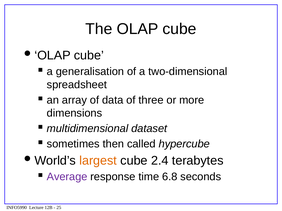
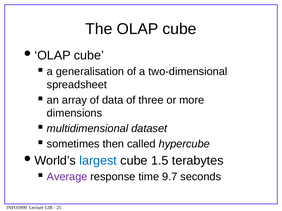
largest colour: orange -> blue (98, 161)
2.4: 2.4 -> 1.5 (160, 161)
6.8: 6.8 -> 9.7 (170, 177)
